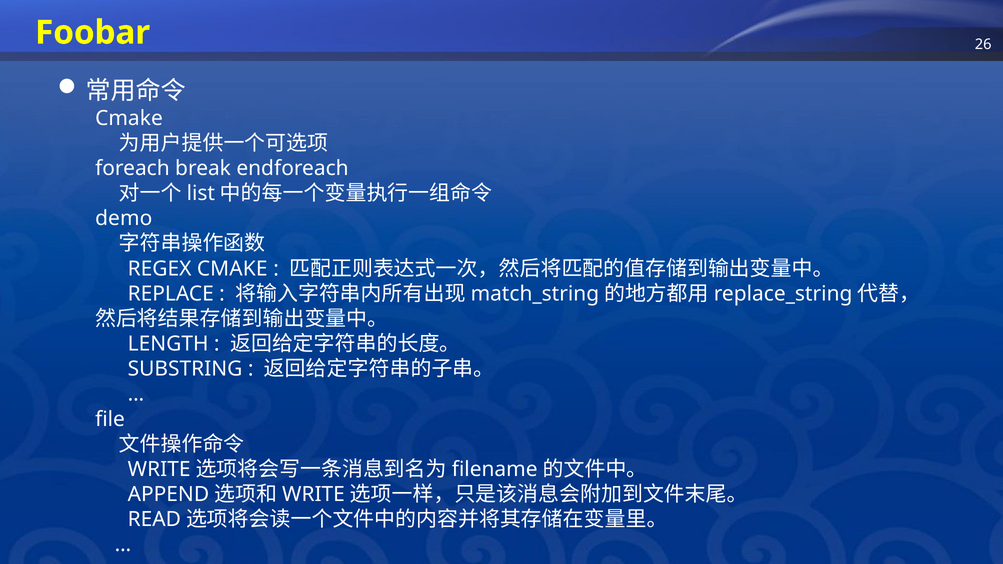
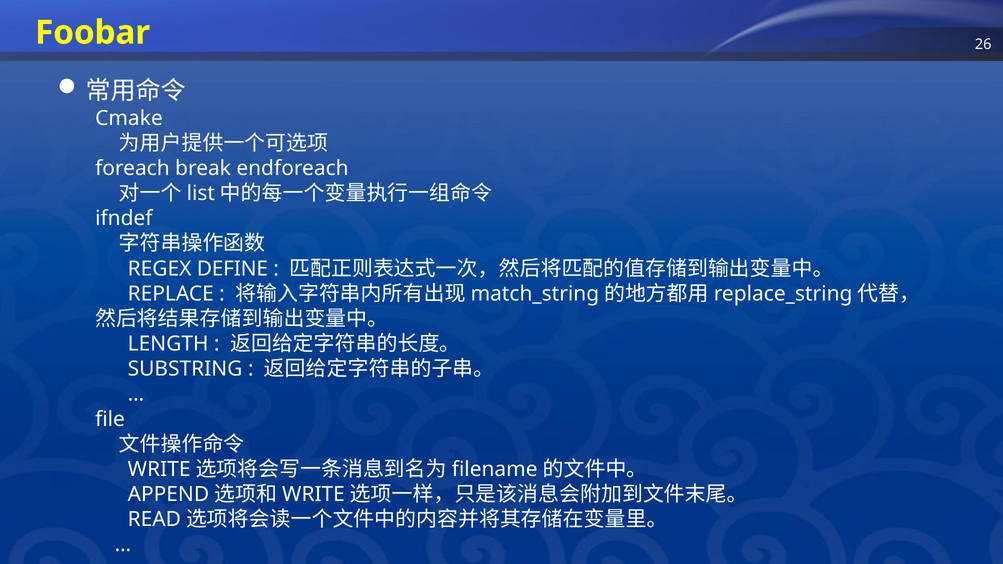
demo: demo -> ifndef (124, 219)
REGEX CMAKE: CMAKE -> DEFINE (232, 269)
